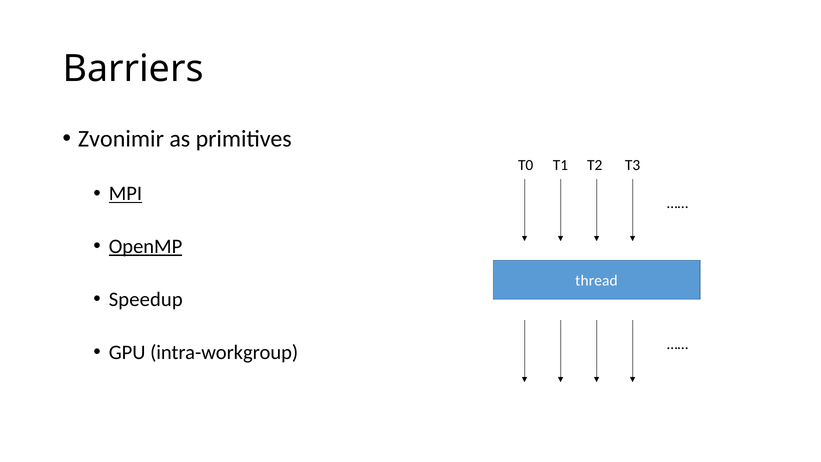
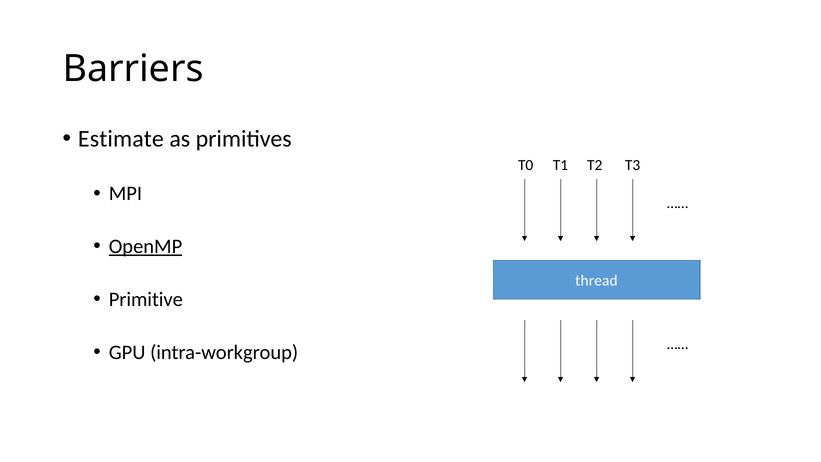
Zvonimir: Zvonimir -> Estimate (121, 139)
MPI underline: present -> none (125, 194)
Speedup: Speedup -> Primitive (146, 299)
